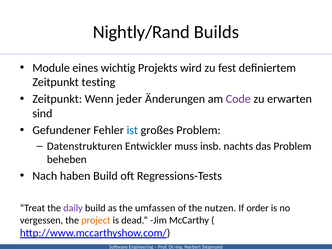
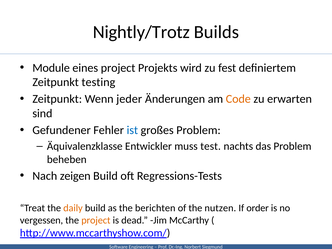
Nightly/Rand: Nightly/Rand -> Nightly/Trotz (141, 32)
eines wichtig: wichtig -> project (118, 68)
Code colour: purple -> orange (238, 99)
Datenstrukturen: Datenstrukturen -> Äquivalenzklasse (85, 146)
insb: insb -> test (211, 146)
haben: haben -> zeigen (75, 176)
daily colour: purple -> orange (73, 208)
umfassen: umfassen -> berichten (155, 208)
